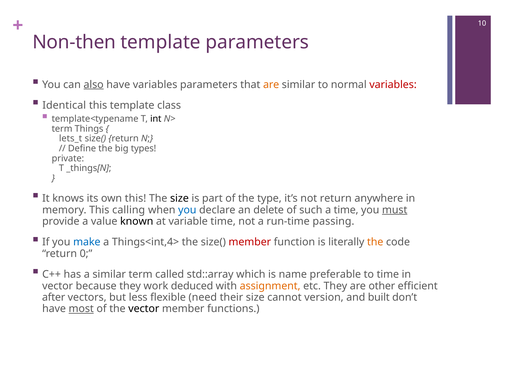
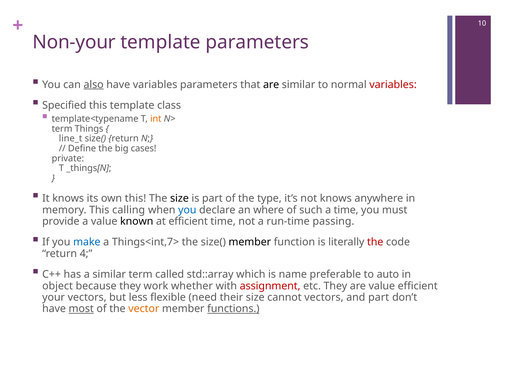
Non-then: Non-then -> Non-your (74, 42)
are colour: orange -> black (271, 85)
Identical: Identical -> Specified (64, 106)
int colour: black -> orange (156, 119)
lets_t: lets_t -> line_t (71, 139)
types: types -> cases (144, 149)
not return: return -> knows (336, 199)
delete: delete -> where (269, 210)
must underline: present -> none (395, 210)
at variable: variable -> efficient (188, 221)
Things<int,4>: Things<int,4> -> Things<int,7> (146, 242)
member colour: red -> black (250, 242)
the colour: orange -> red (375, 242)
0: 0 -> 4 (86, 254)
to time: time -> auto (388, 275)
vector: vector -> object (58, 286)
deduced: deduced -> whether (192, 286)
assignment colour: orange -> red (270, 286)
are other: other -> value (382, 286)
after: after -> your (54, 298)
cannot version: version -> vectors (324, 298)
and built: built -> part (379, 298)
vector colour: black -> orange (144, 309)
functions underline: none -> present (233, 309)
